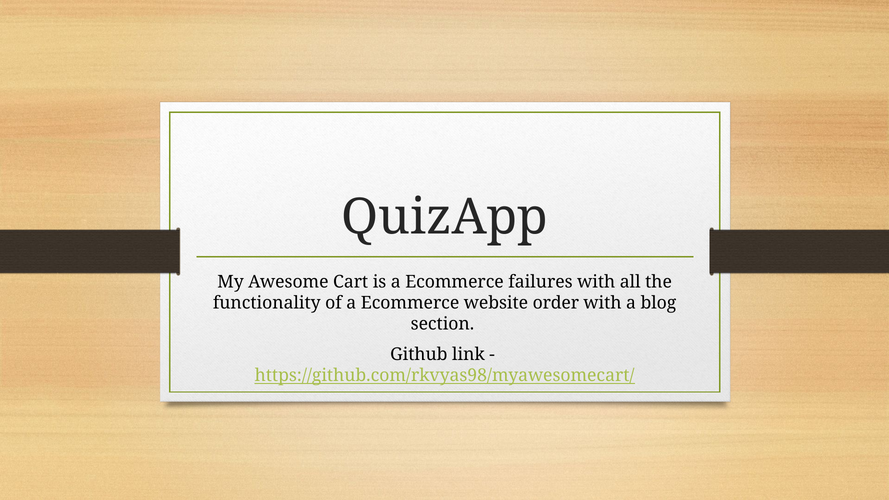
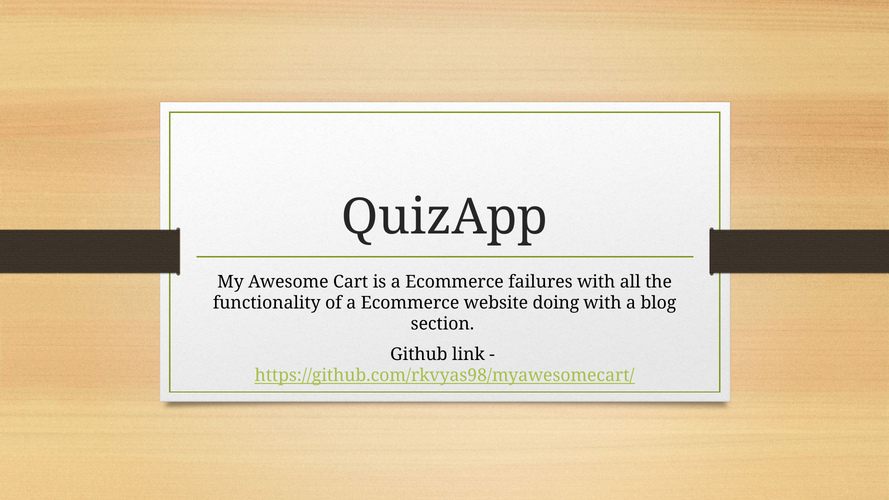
order: order -> doing (556, 303)
